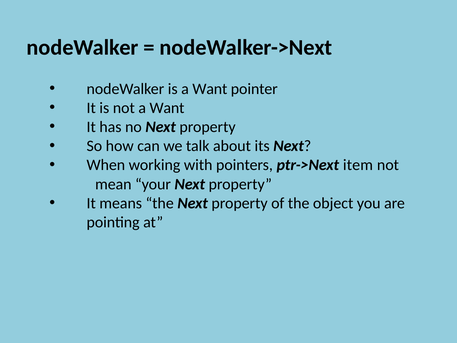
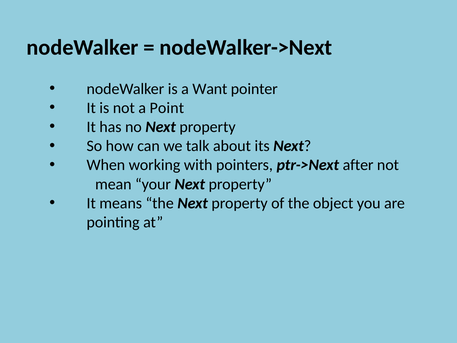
not a Want: Want -> Point (167, 108)
item: item -> after (358, 165)
